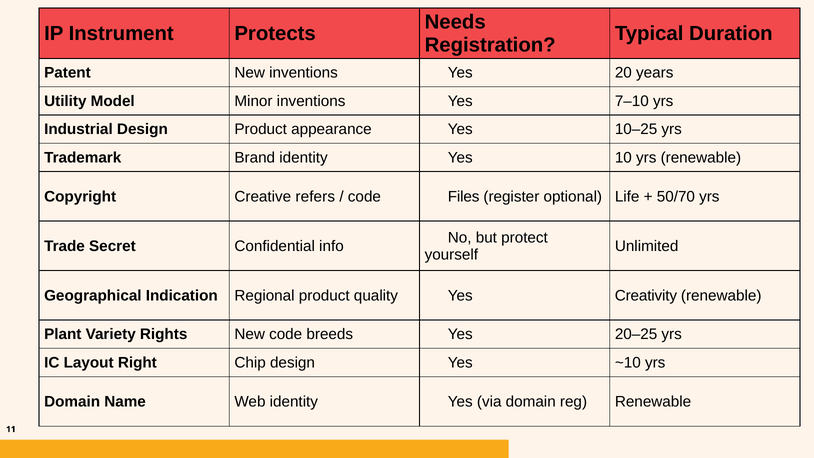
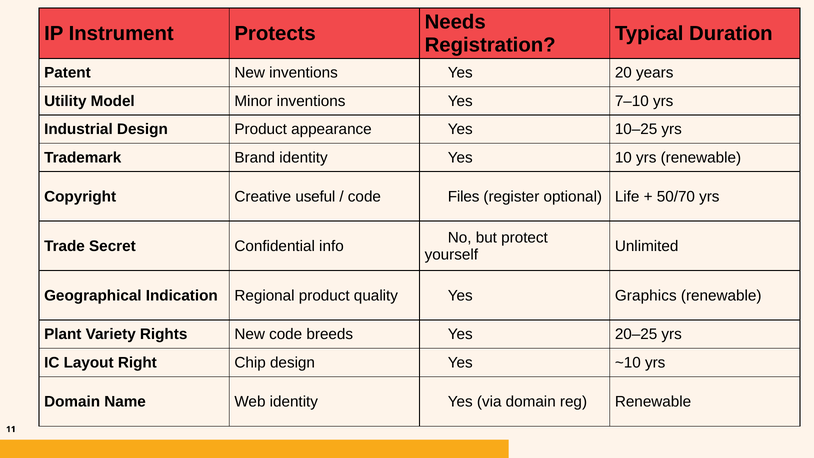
refers: refers -> useful (315, 197)
Creativity: Creativity -> Graphics (646, 295)
